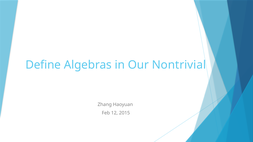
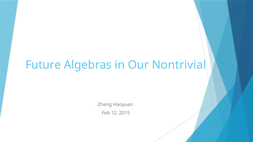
Define: Define -> Future (43, 65)
